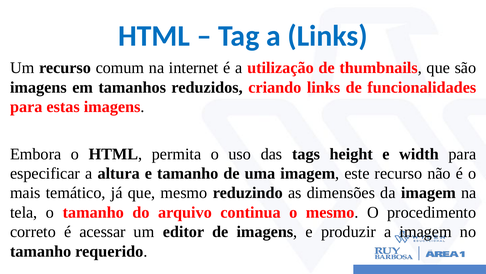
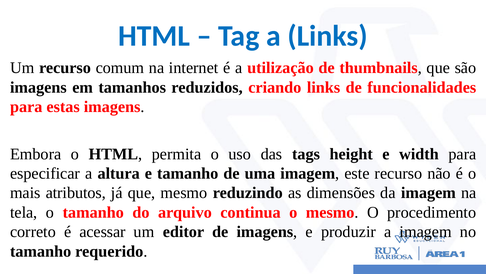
temático: temático -> atributos (76, 193)
